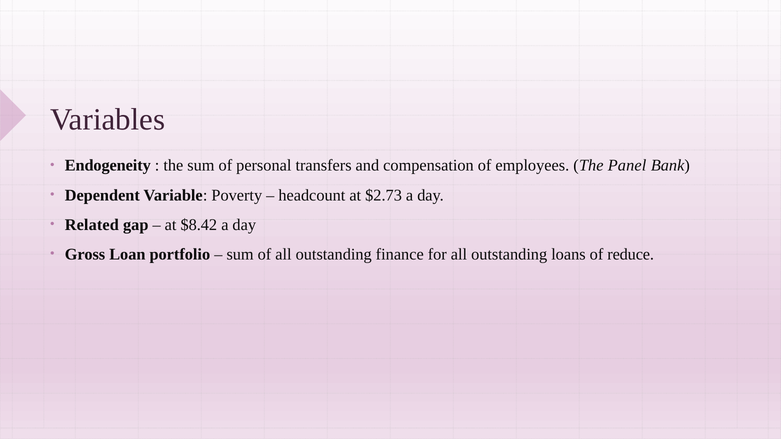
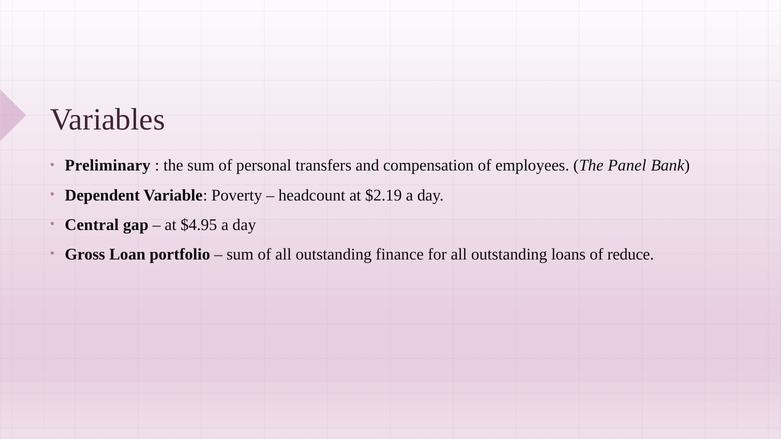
Endogeneity: Endogeneity -> Preliminary (108, 166)
$2.73: $2.73 -> $2.19 (384, 195)
Related: Related -> Central (92, 225)
$8.42: $8.42 -> $4.95 (199, 225)
